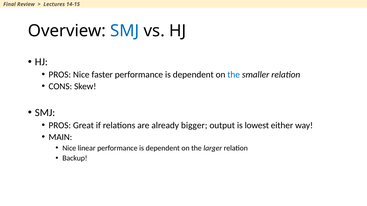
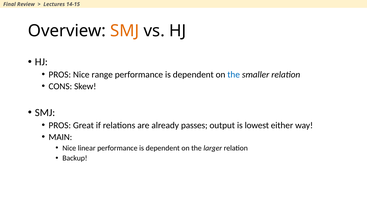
SMJ colour: blue -> orange (125, 31)
faster: faster -> range (102, 75)
bigger: bigger -> passes (194, 126)
